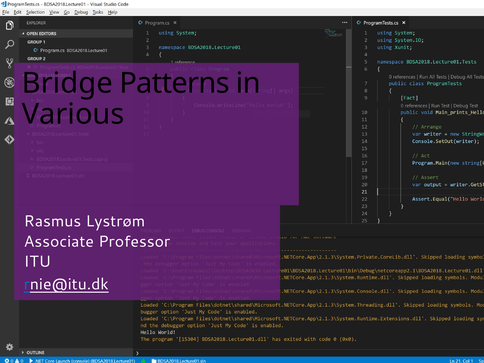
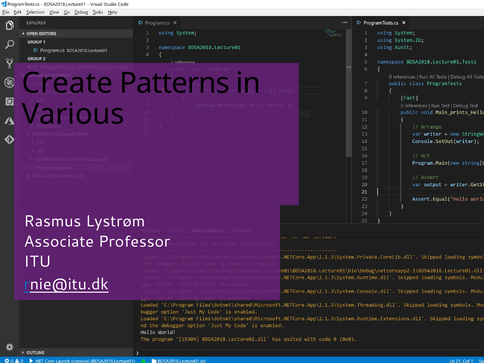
Bridge: Bridge -> Create (67, 83)
